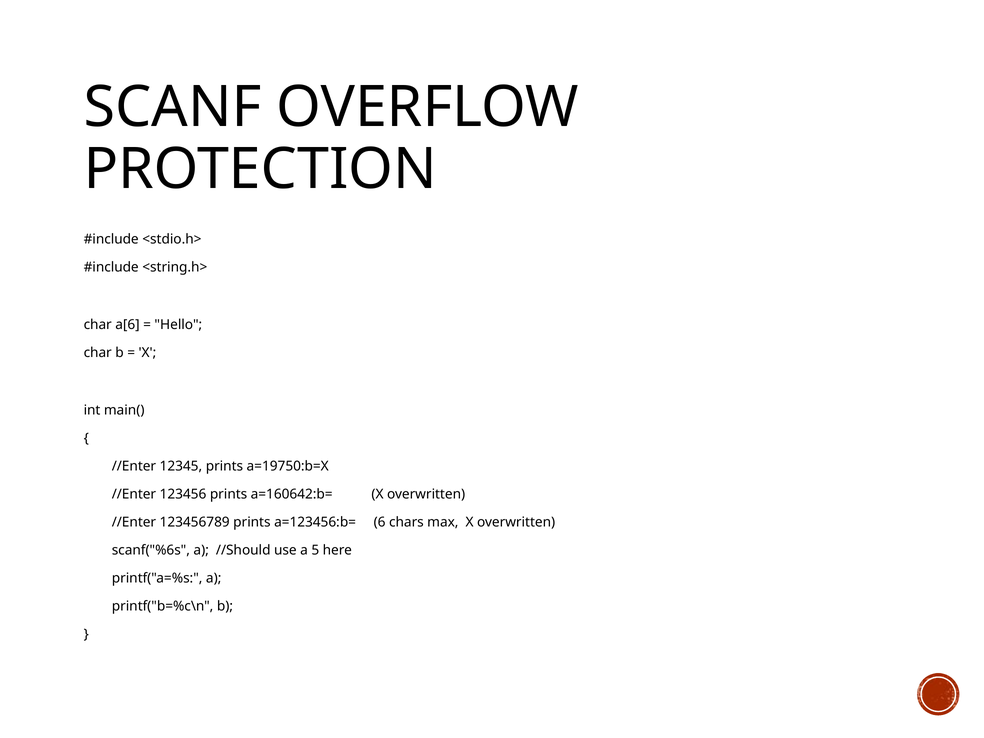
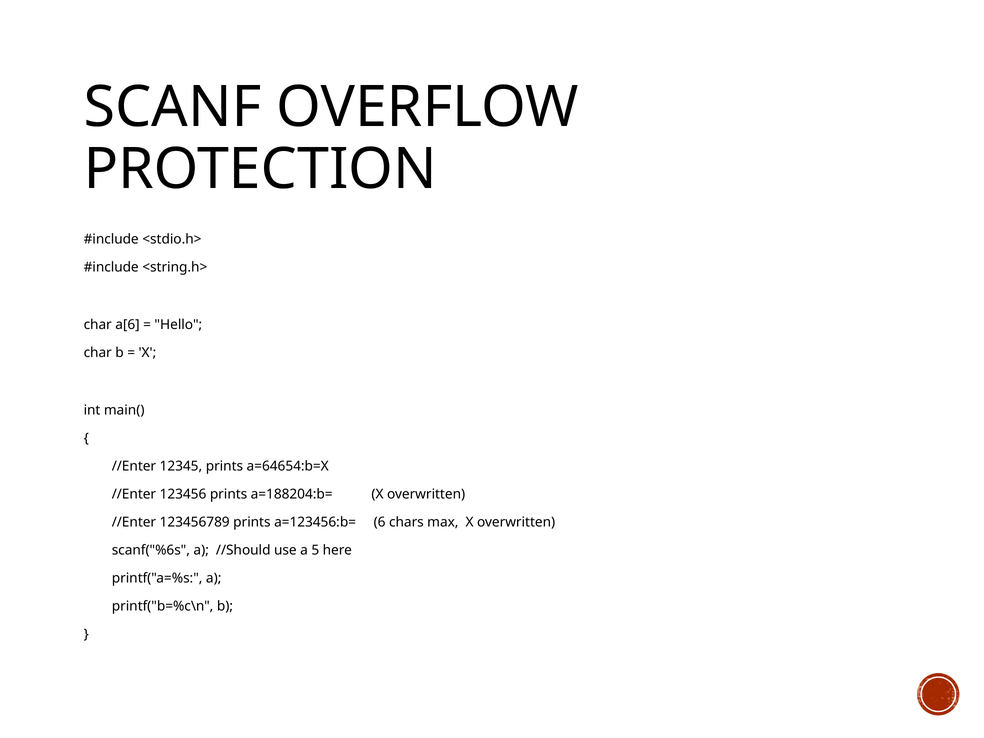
a=19750:b=X: a=19750:b=X -> a=64654:b=X (288, 466)
a=160642:b=: a=160642:b= -> a=188204:b= (292, 494)
